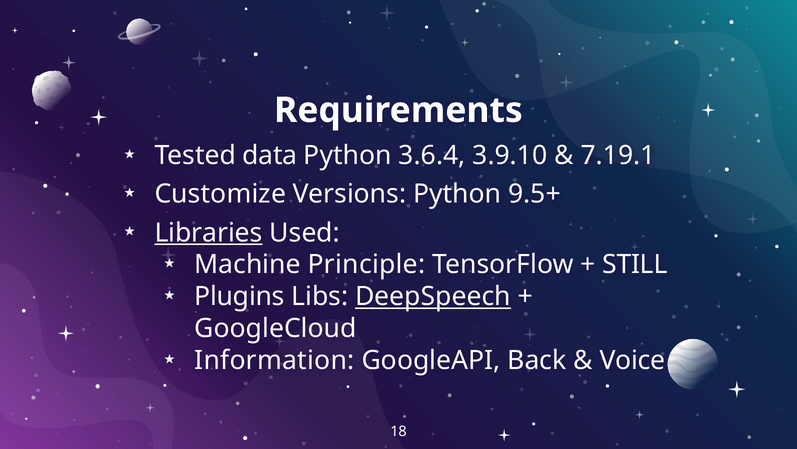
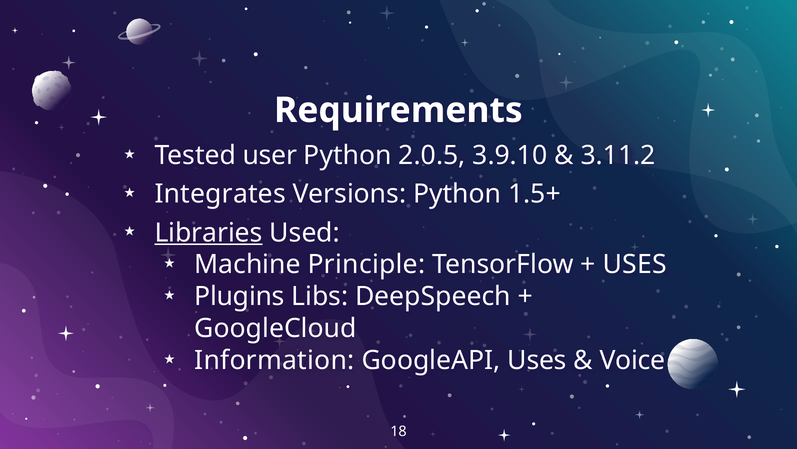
data: data -> user (270, 155)
3.6.4: 3.6.4 -> 2.0.5 (432, 155)
7.19.1: 7.19.1 -> 3.11.2 (618, 155)
Customize: Customize -> Integrates (220, 194)
9.5+: 9.5+ -> 1.5+ (534, 194)
STILL: STILL -> USES (635, 264)
DeepSpeech underline: present -> none (433, 296)
GoogleAPI Back: Back -> Uses (537, 360)
